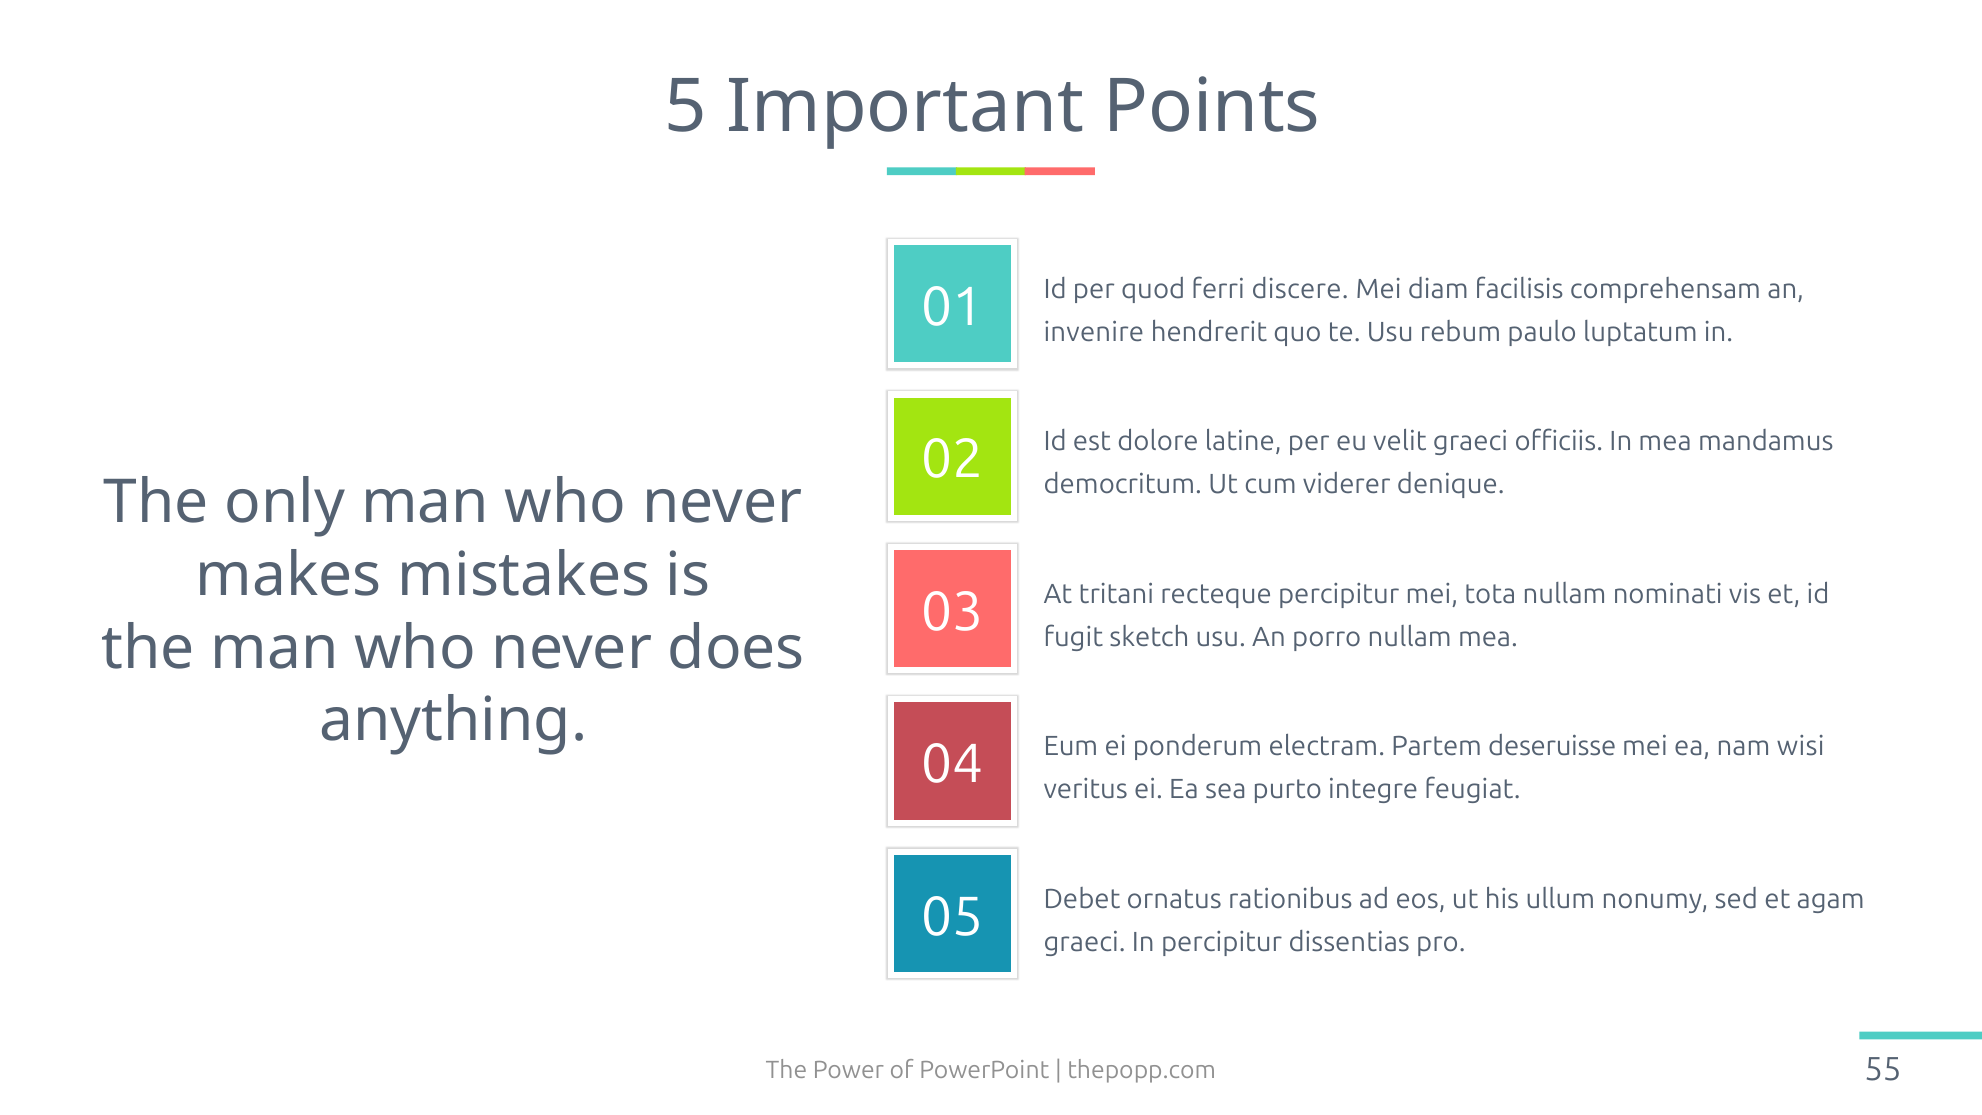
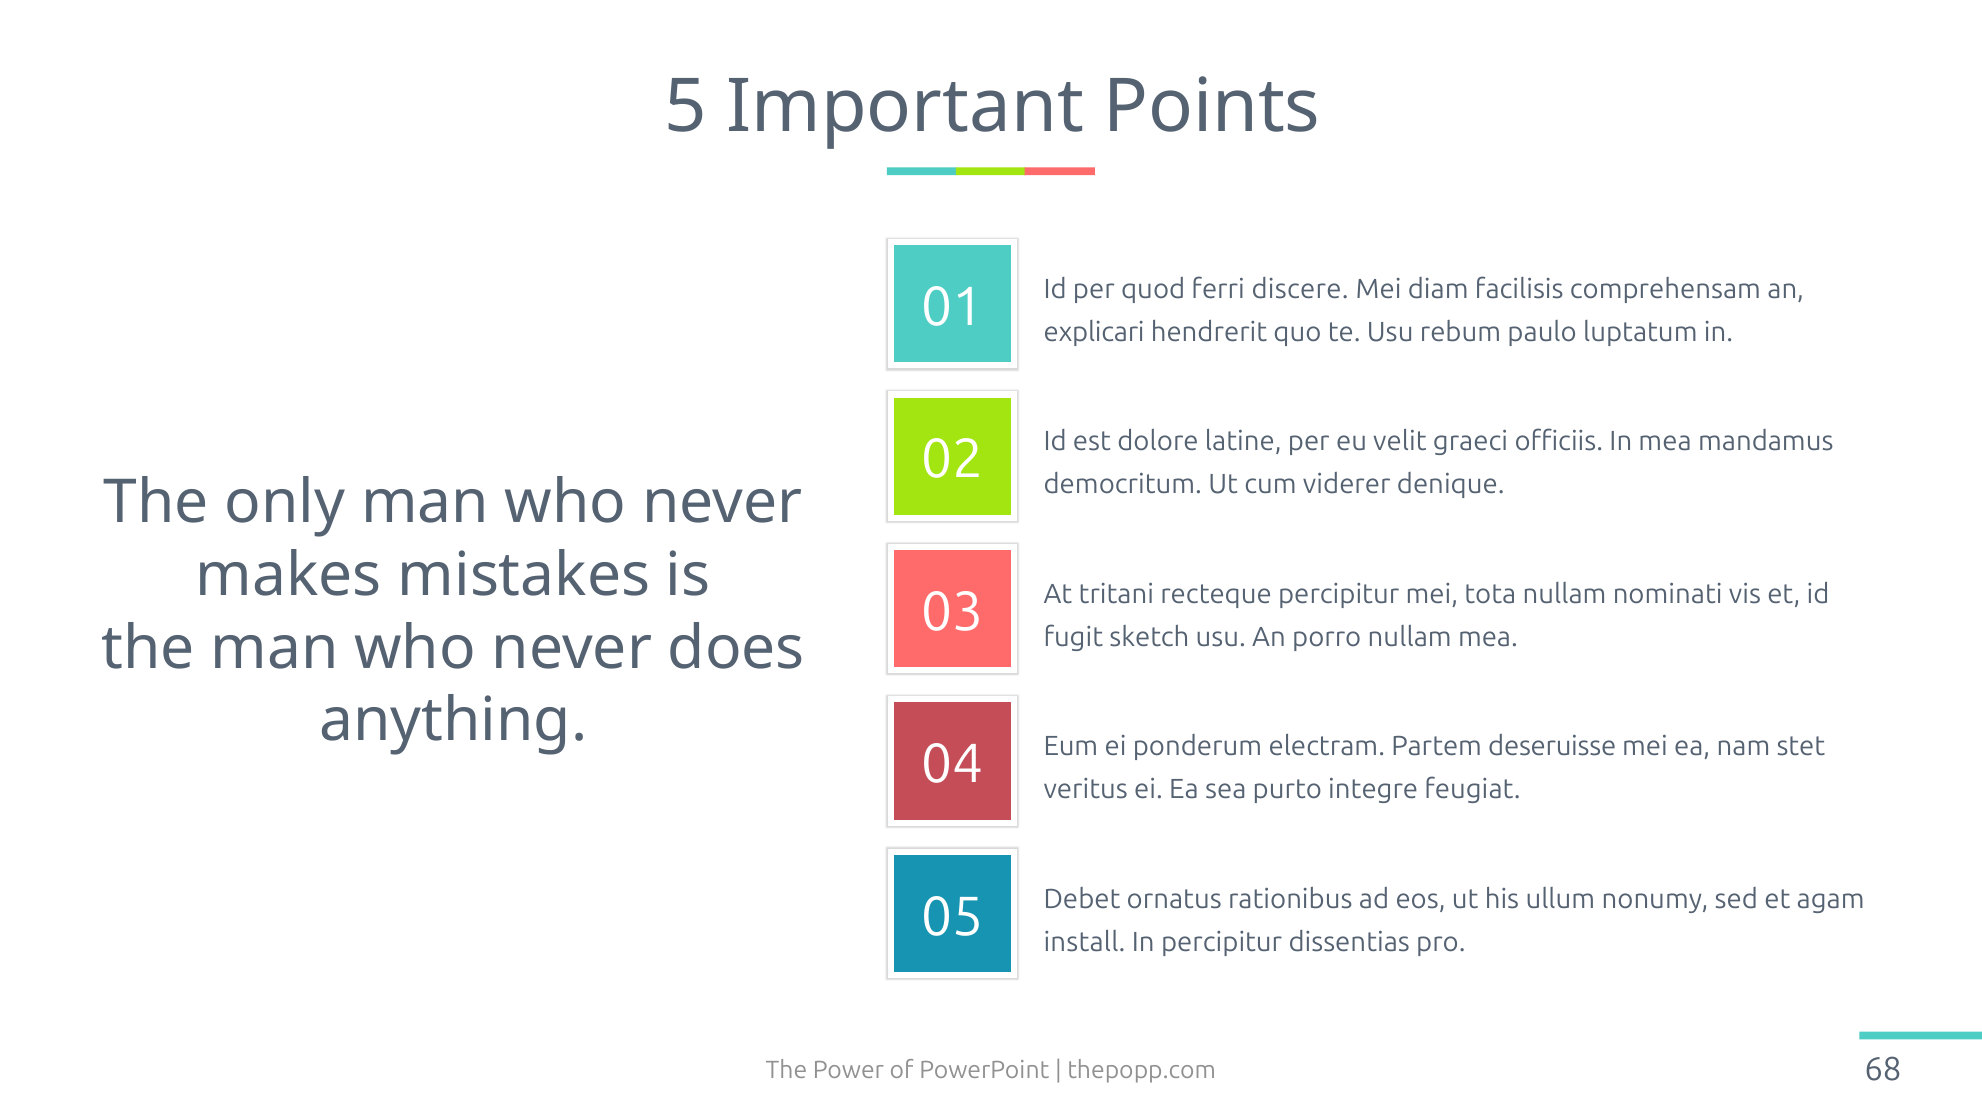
invenire: invenire -> explicari (1094, 332)
wisi: wisi -> stet (1801, 747)
graeci: graeci -> install (1085, 942)
55: 55 -> 68 (1883, 1069)
